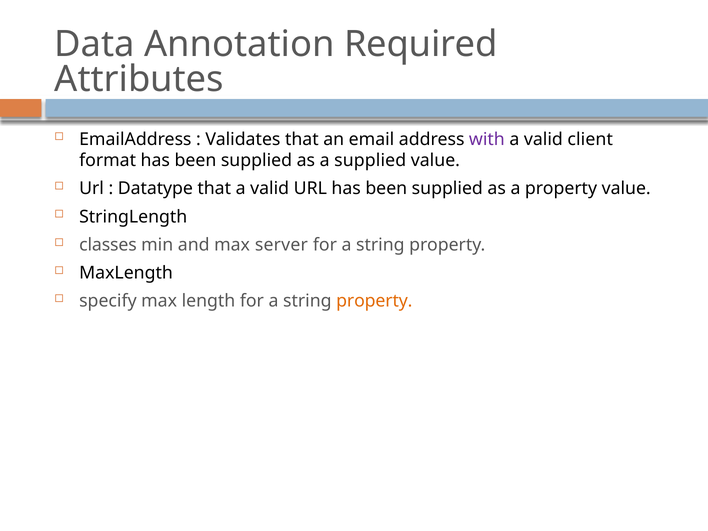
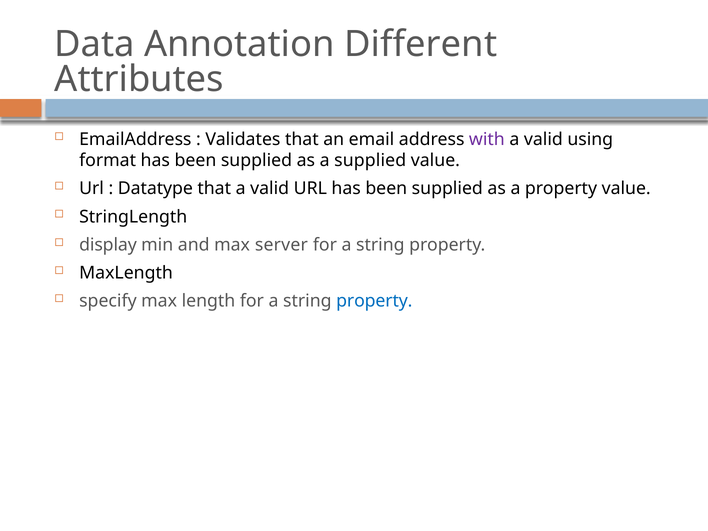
Required: Required -> Different (421, 44)
client: client -> using (590, 139)
classes: classes -> display (108, 245)
property colour: orange -> blue (374, 301)
